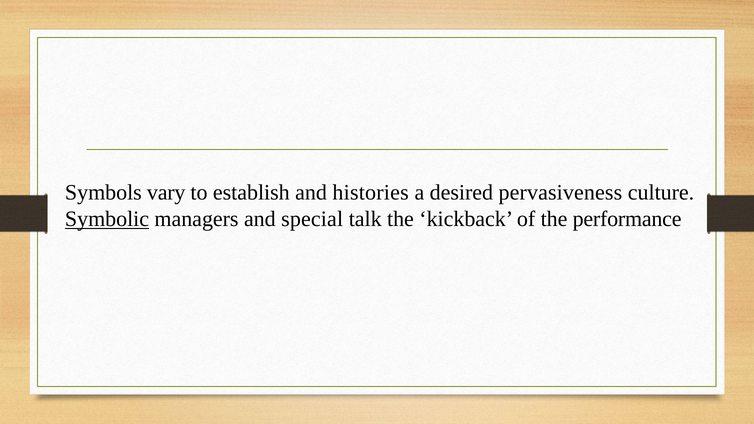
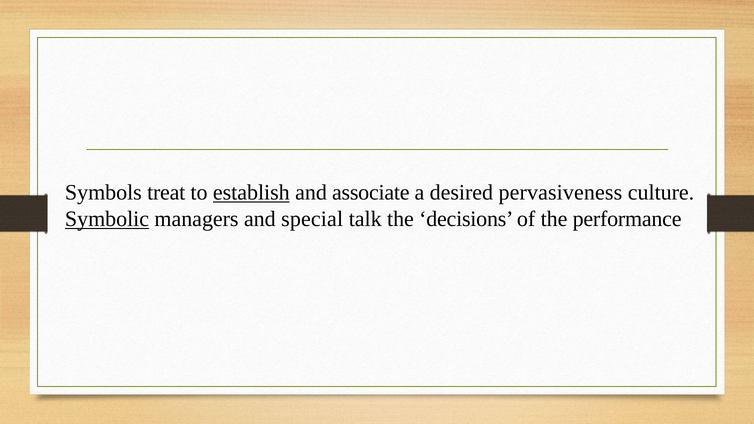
vary: vary -> treat (166, 193)
establish underline: none -> present (251, 193)
histories: histories -> associate (371, 193)
kickback: kickback -> decisions (466, 219)
